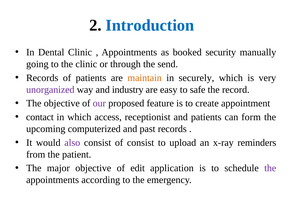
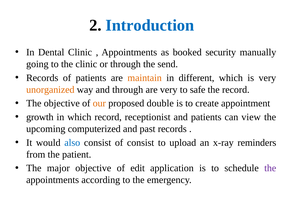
securely: securely -> different (196, 78)
unorganized colour: purple -> orange (50, 89)
and industry: industry -> through (128, 89)
are easy: easy -> very (169, 89)
our colour: purple -> orange (99, 103)
feature: feature -> double (160, 103)
contact: contact -> growth (40, 117)
which access: access -> record (108, 117)
form: form -> view (251, 117)
also colour: purple -> blue (72, 142)
